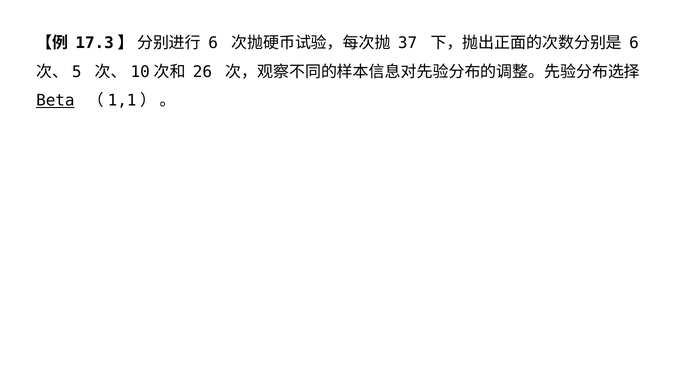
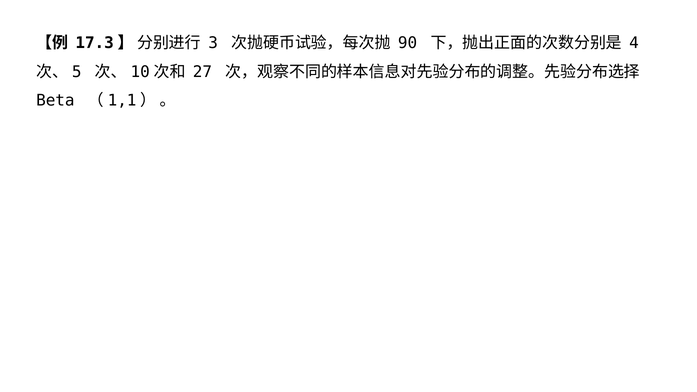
6: 6 -> 3 (213, 43)
37: 37 -> 90 (408, 43)
6: 6 -> 4 (634, 43)
26: 26 -> 27 (202, 72)
Beta underline: present -> none (55, 101)
